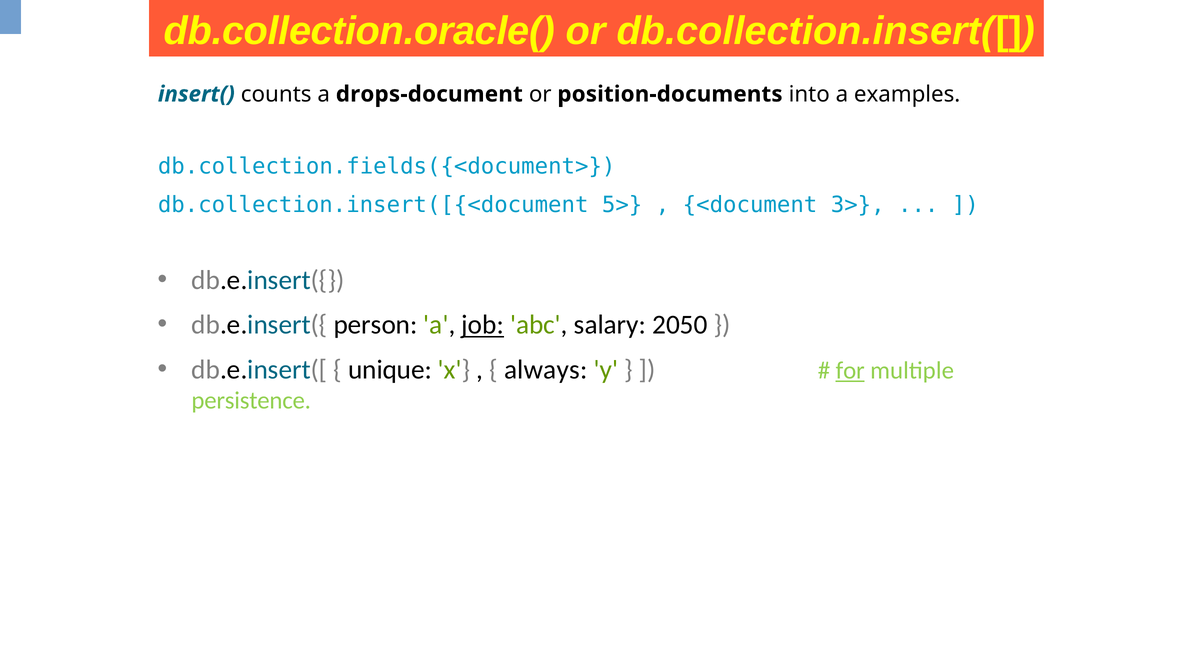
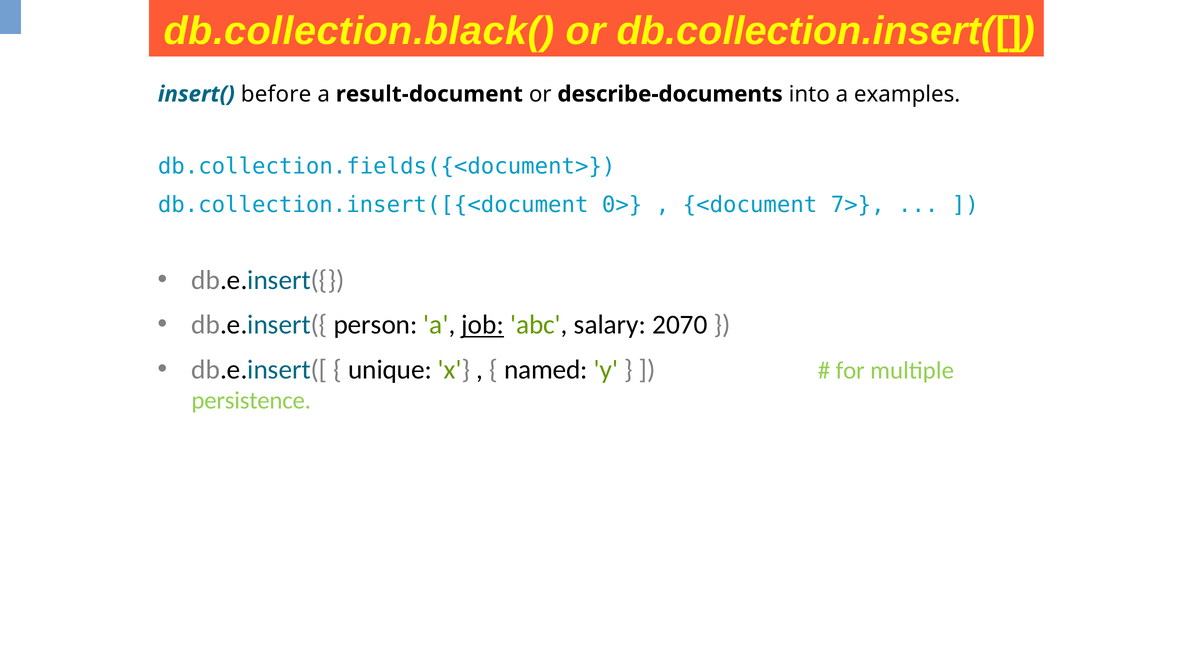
db.collection.oracle(: db.collection.oracle( -> db.collection.black( (359, 31)
counts: counts -> before (276, 94)
drops-document: drops-document -> result-document (429, 94)
position-documents: position-documents -> describe-documents (670, 94)
5>: 5> -> 0> (622, 205)
3>: 3> -> 7> (858, 205)
2050: 2050 -> 2070 (680, 325)
always: always -> named (546, 370)
for underline: present -> none (850, 370)
